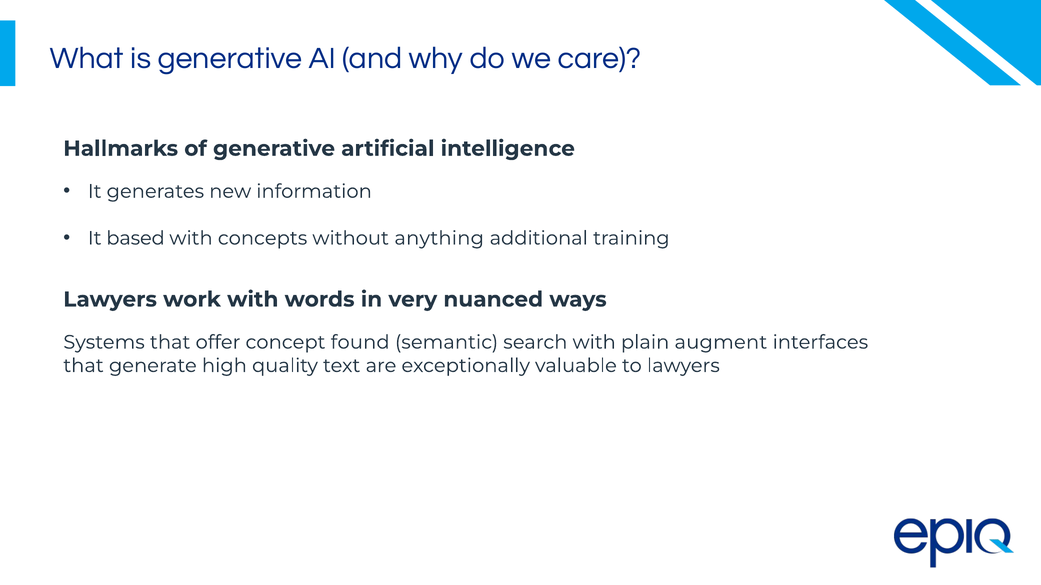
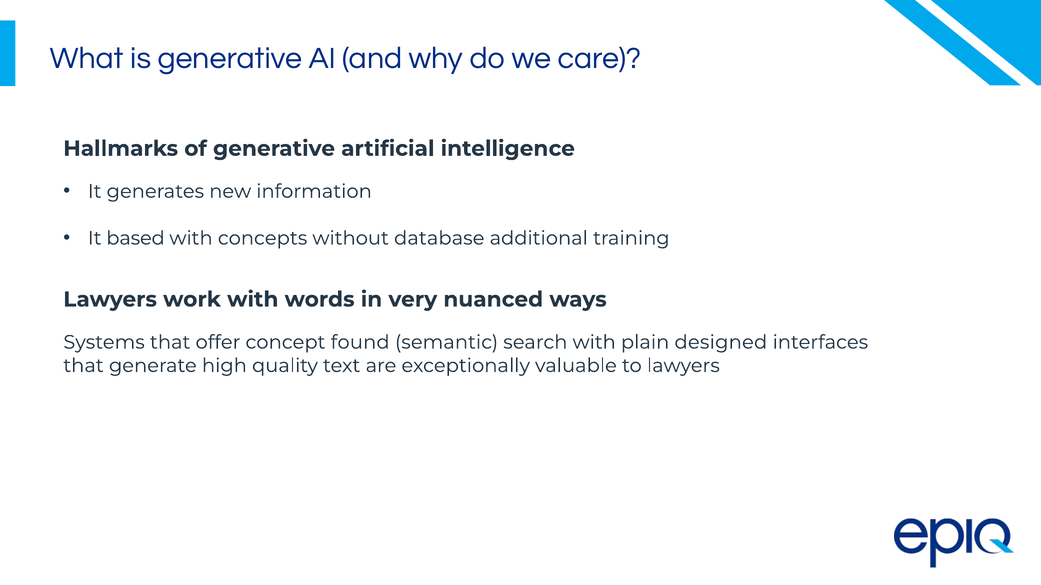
anything: anything -> database (439, 238)
augment: augment -> designed (721, 343)
